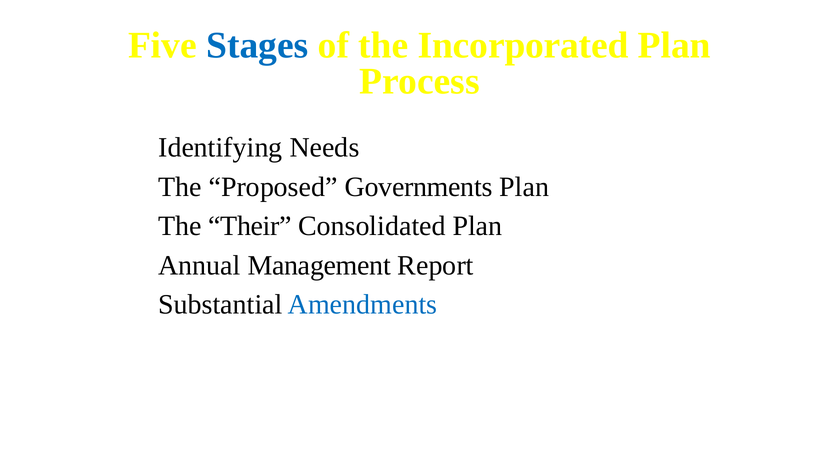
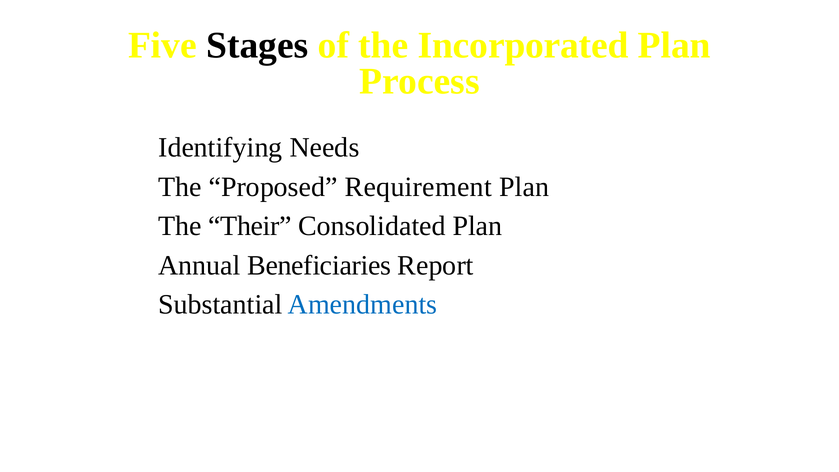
Stages colour: blue -> black (257, 45)
Governments: Governments -> Requirement (418, 187)
Management: Management -> Beneficiaries (319, 265)
